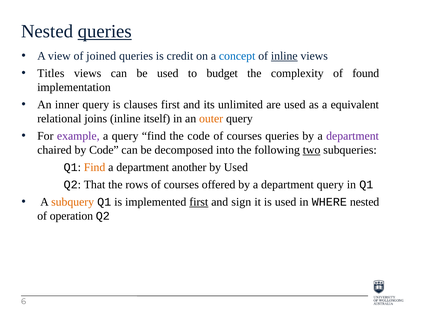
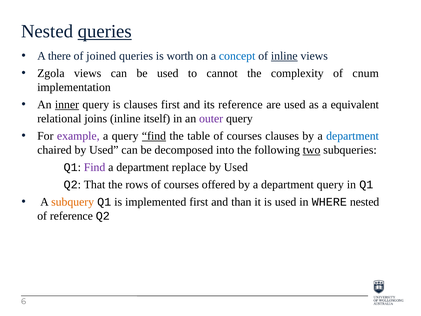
view: view -> there (59, 56)
credit: credit -> worth (180, 56)
Titles: Titles -> Zgola (51, 73)
budget: budget -> cannot (222, 73)
found: found -> cnum (366, 73)
inner underline: none -> present (67, 104)
its unlimited: unlimited -> reference (240, 104)
outer colour: orange -> purple (211, 118)
find underline: none -> present (154, 136)
the code: code -> table (199, 136)
courses queries: queries -> clauses (282, 136)
department colour: purple -> blue (353, 136)
chaired by Code: Code -> Used (104, 150)
Find colour: orange -> purple (95, 167)
another: another -> replace (189, 167)
first underline: present -> none (199, 202)
sign: sign -> than (241, 202)
of operation: operation -> reference (71, 216)
